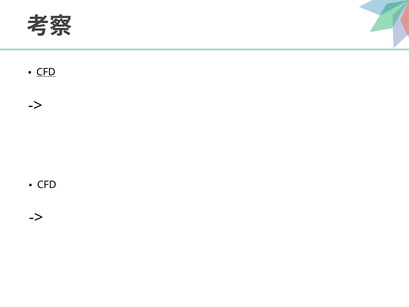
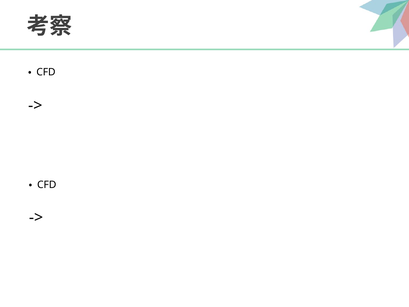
CFD underline: present -> none (46, 72)
